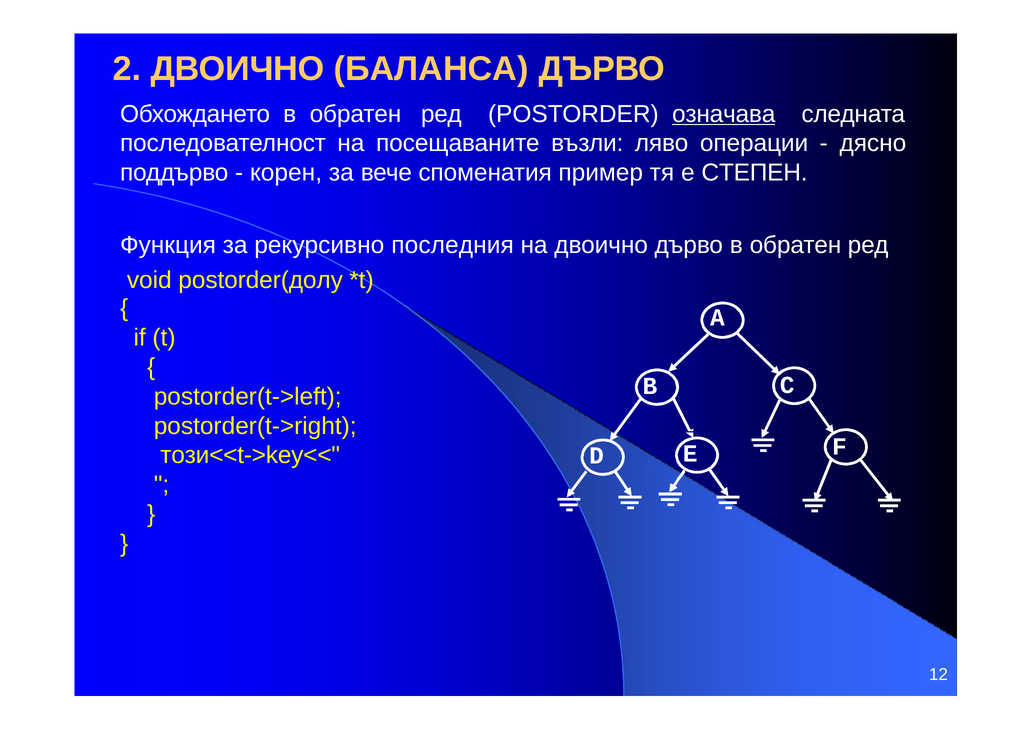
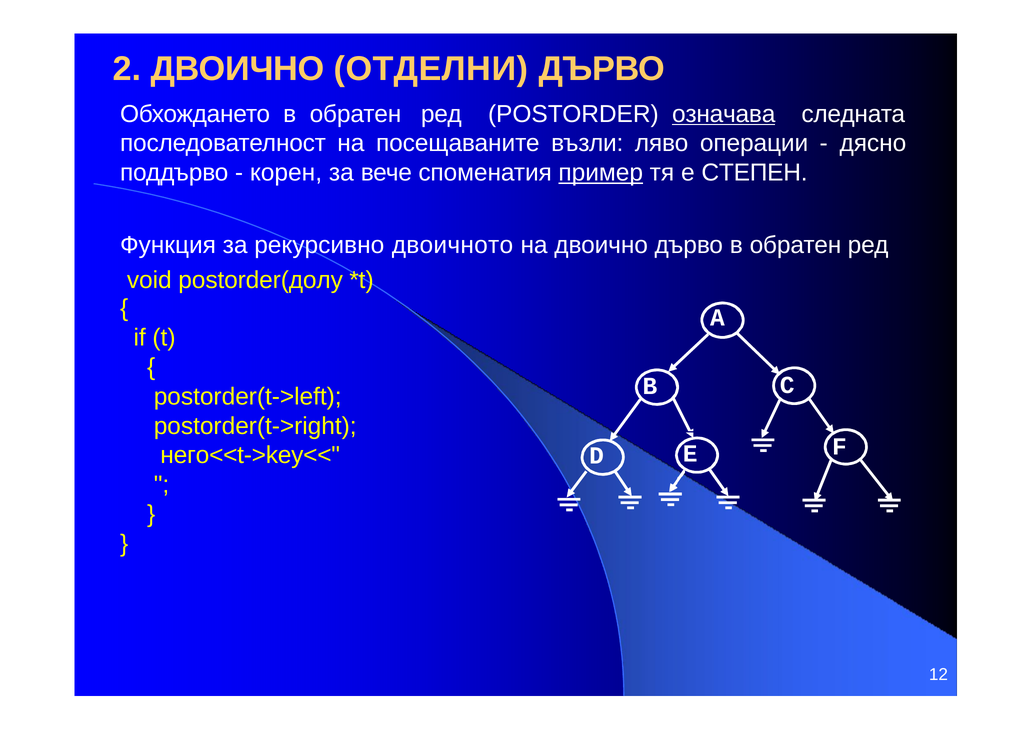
БАЛАНСА: БАЛАНСА -> ОТДЕЛНИ (431, 69)
пример underline: none -> present (601, 173)
последния: последния -> двоичното (452, 245)
този<<t->key<<: този<<t->key<< -> него<<t->key<< (250, 455)
